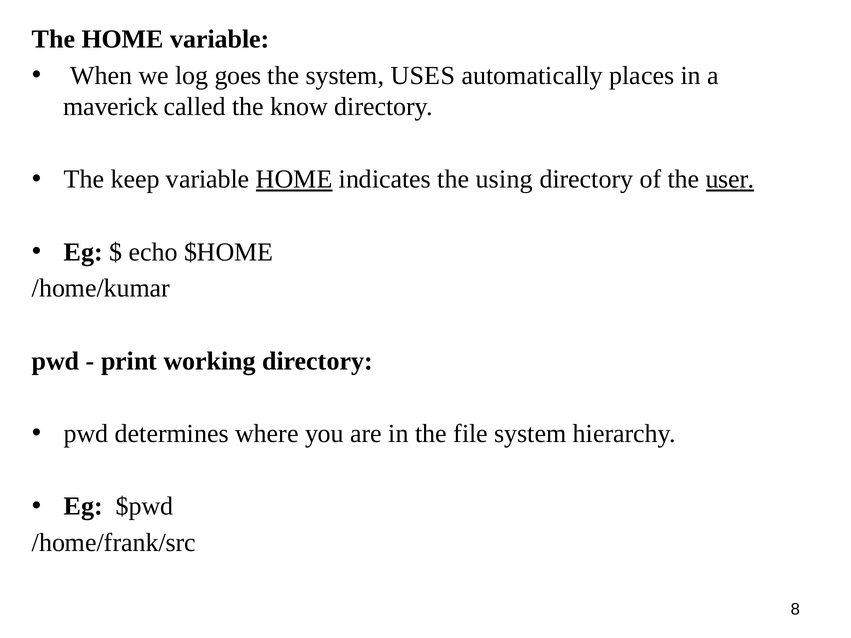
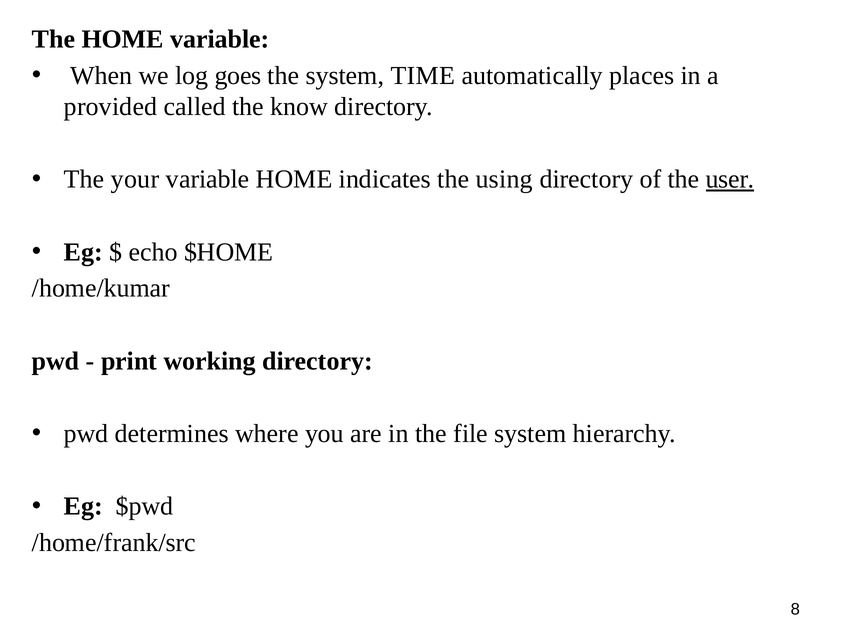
USES: USES -> TIME (423, 76)
maverick: maverick -> provided (111, 107)
keep: keep -> your (135, 179)
HOME underline: present -> none (294, 179)
